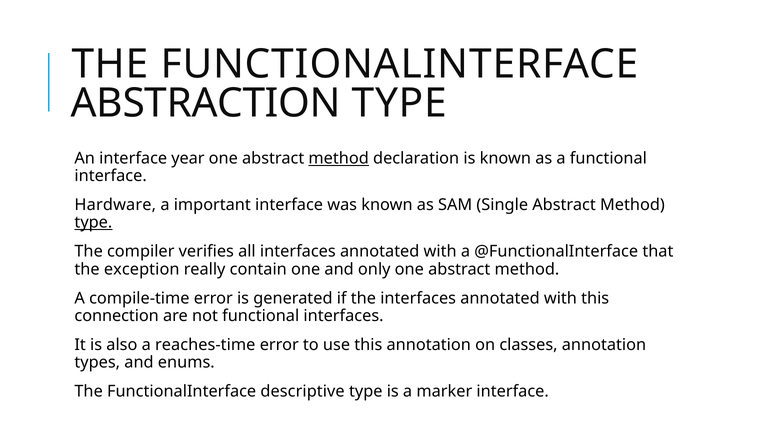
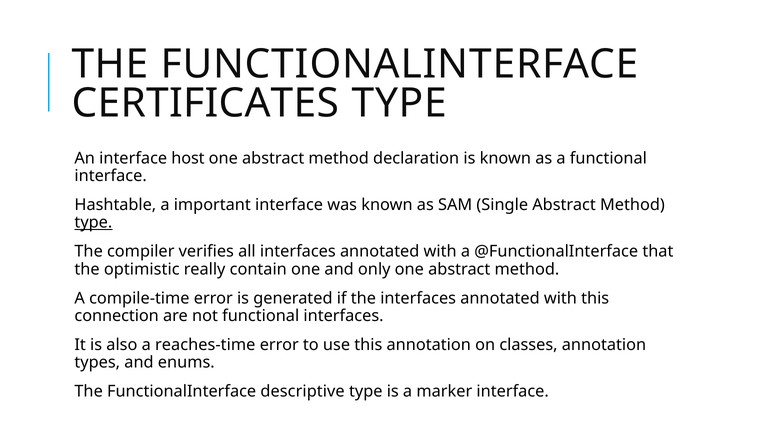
ABSTRACTION: ABSTRACTION -> CERTIFICATES (205, 103)
year: year -> host (188, 158)
method underline: present -> none (339, 158)
Hardware: Hardware -> Hashtable (115, 205)
exception: exception -> optimistic (142, 269)
